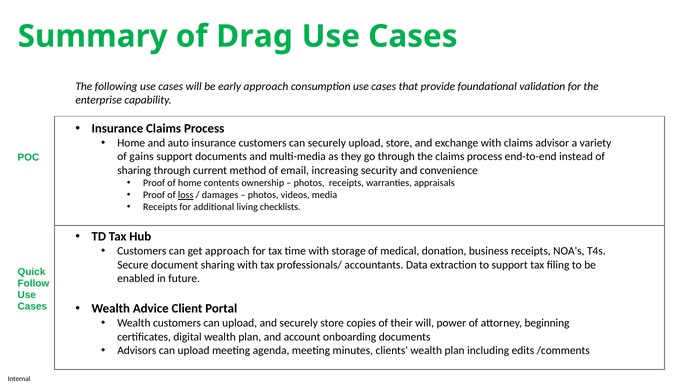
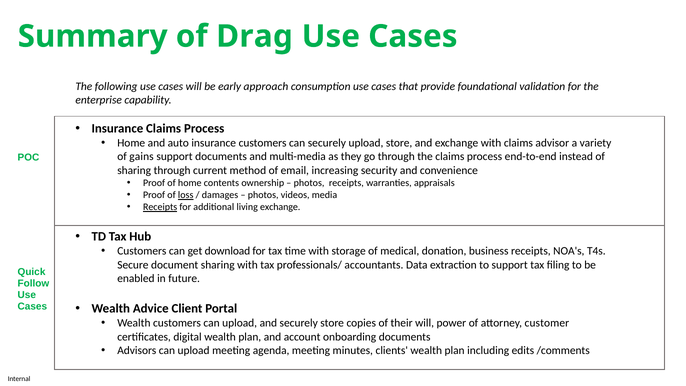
Receipts underline: none -> present (160, 207)
living checklists: checklists -> exchange (280, 207)
get approach: approach -> download (227, 251)
beginning: beginning -> customer (547, 323)
